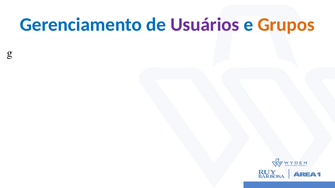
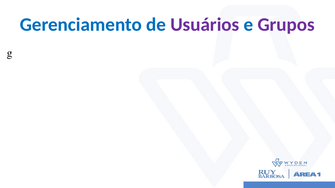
Grupos colour: orange -> purple (286, 25)
